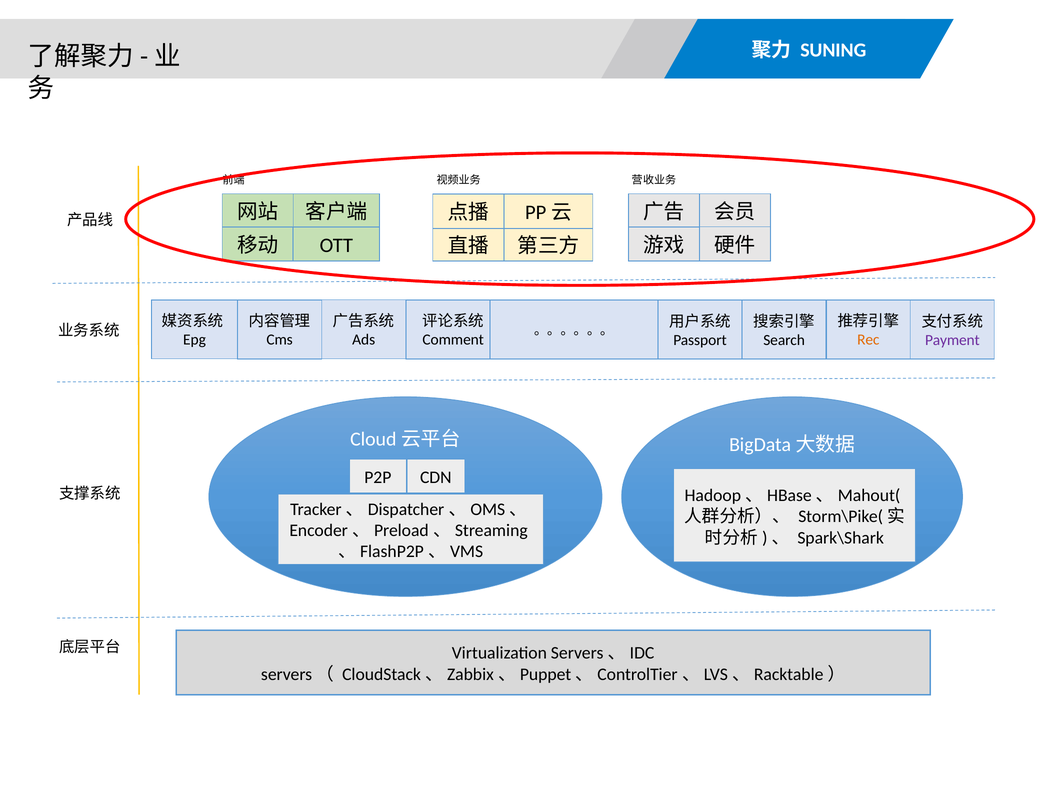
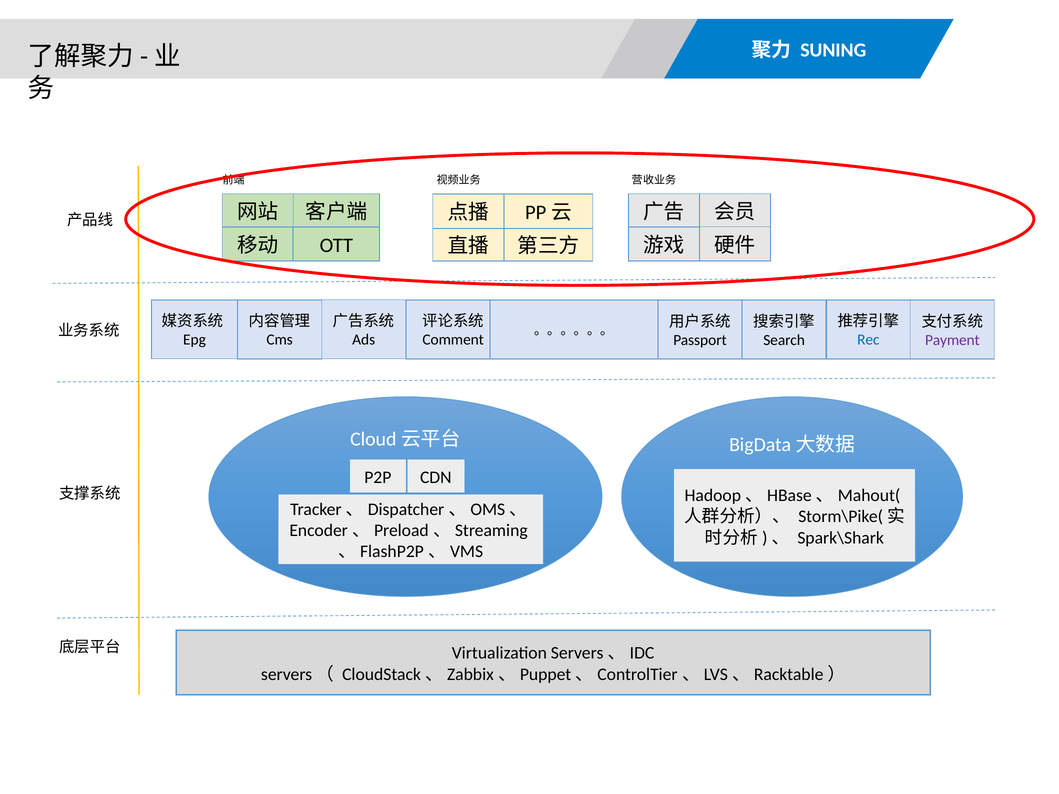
Rec colour: orange -> blue (868, 340)
